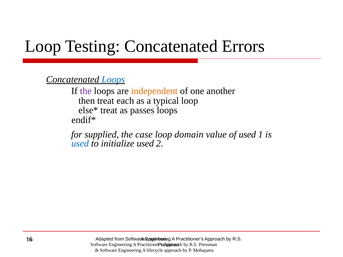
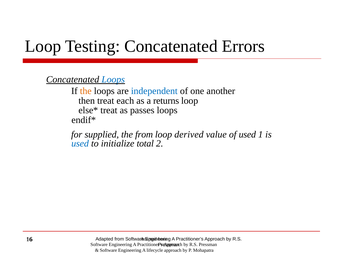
the colour: purple -> orange (86, 91)
independent colour: orange -> blue (154, 91)
typical: typical -> returns (166, 101)
the case: case -> from (144, 135)
domain: domain -> derived (189, 135)
initialize used: used -> total (145, 144)
